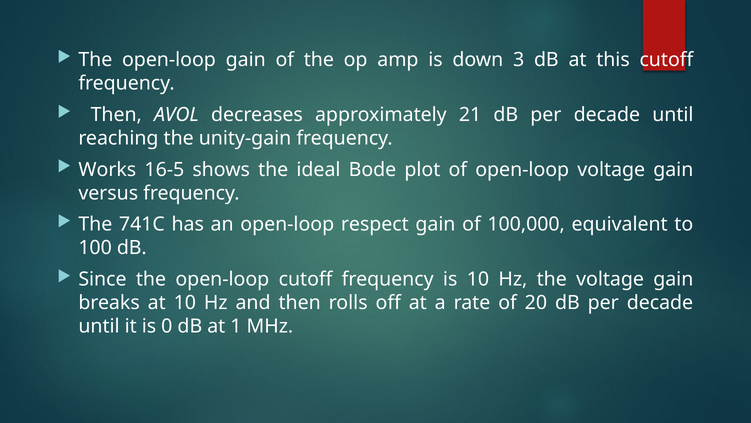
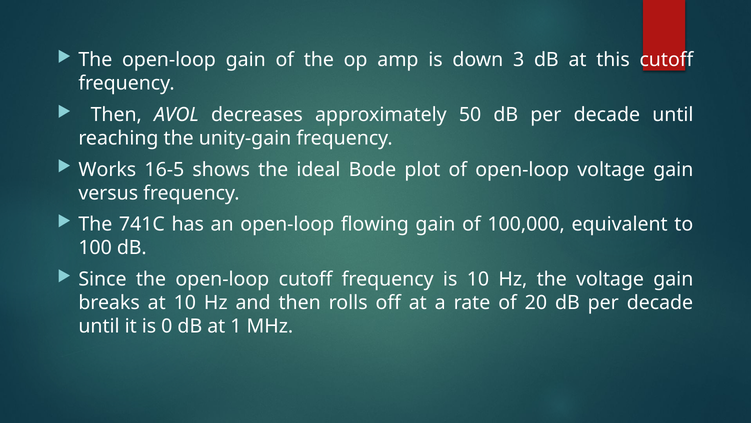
21: 21 -> 50 (470, 115)
respect: respect -> flowing (375, 224)
